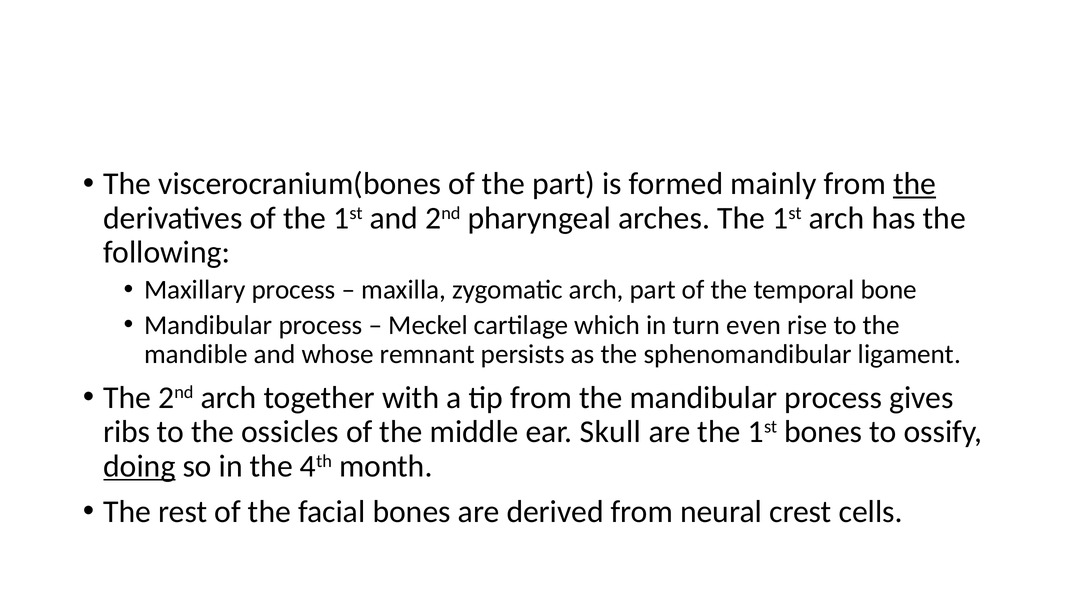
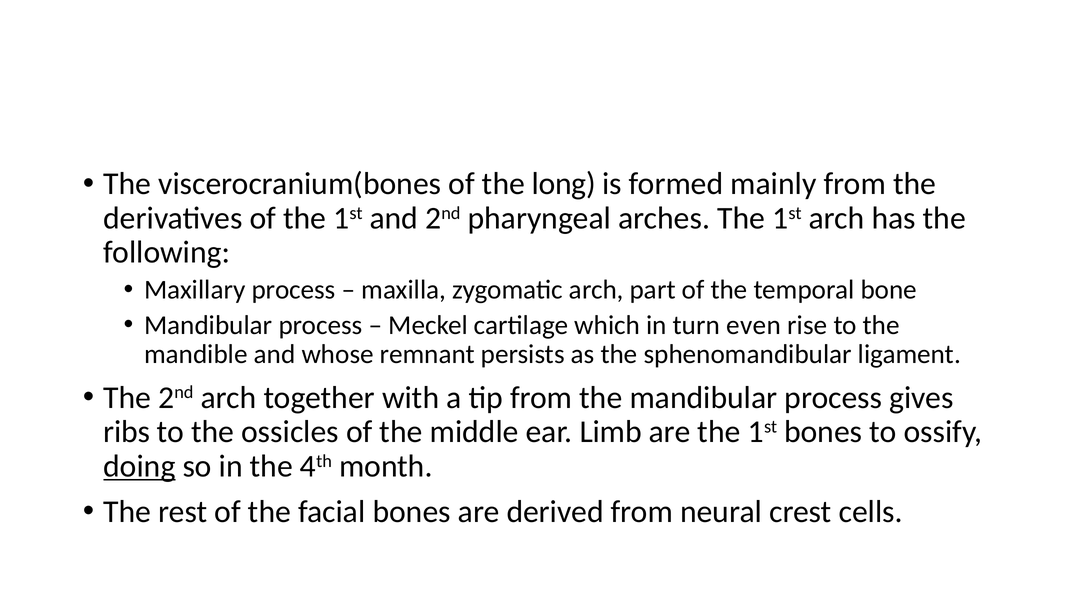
the part: part -> long (564, 184)
the underline: present -> none (915, 184)
Skull: Skull -> Limb (611, 432)
